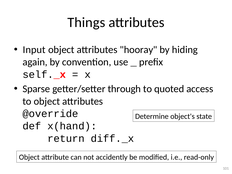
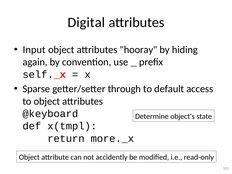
Things: Things -> Digital (86, 22)
quoted: quoted -> default (169, 89)
@override: @override -> @keyboard (50, 114)
x(hand: x(hand -> x(tmpl (72, 126)
diff._x: diff._x -> more._x (112, 138)
